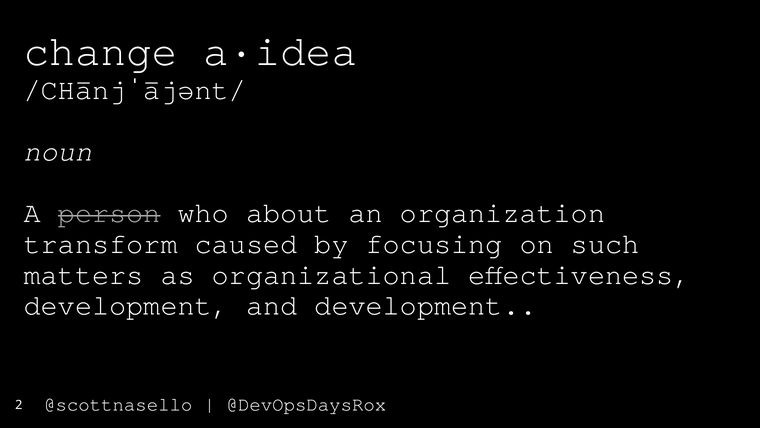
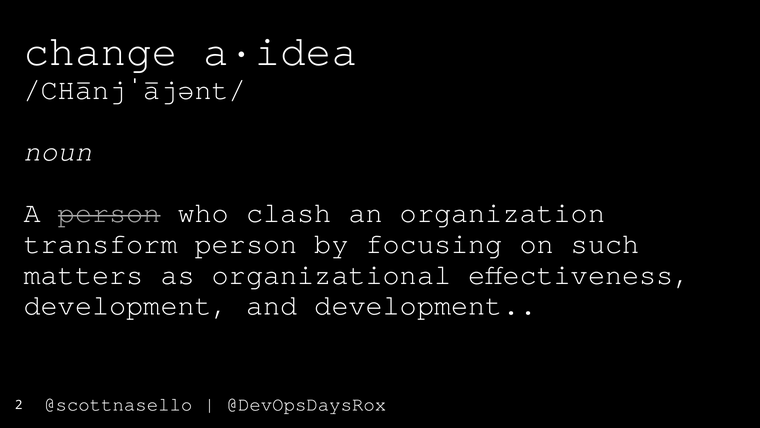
about: about -> clash (289, 213)
transform caused: caused -> person (246, 244)
